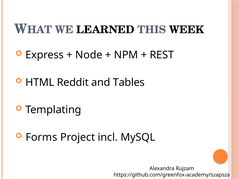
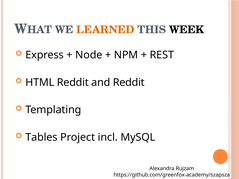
LEARNED colour: black -> orange (105, 30)
and Tables: Tables -> Reddit (129, 82)
Forms: Forms -> Tables (41, 137)
